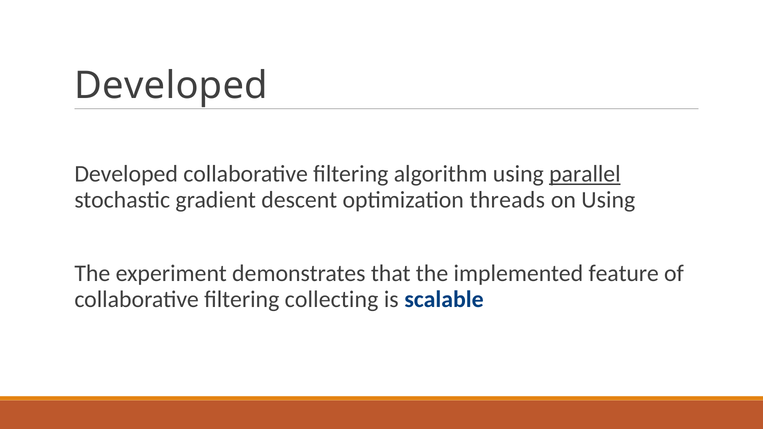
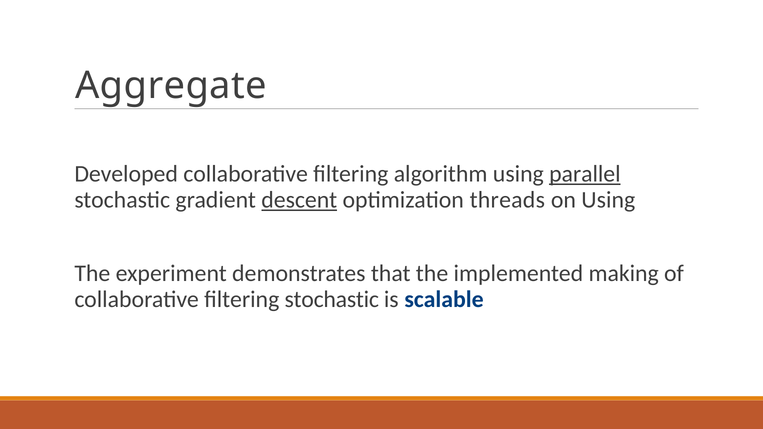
Developed: Developed -> Aggregate (171, 85)
descent underline: none -> present (299, 200)
feature: feature -> making (624, 274)
filtering collecting: collecting -> stochastic (332, 299)
